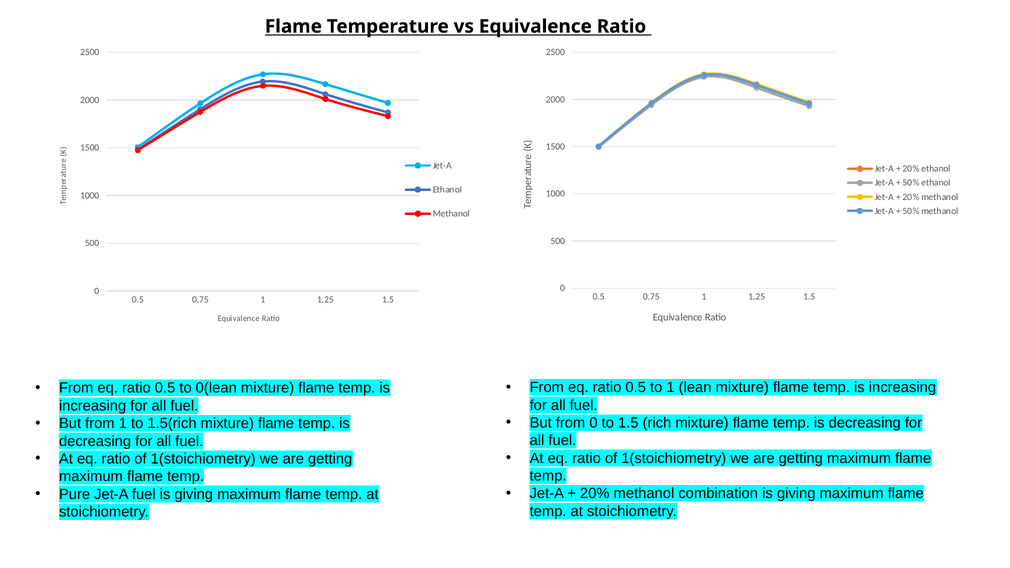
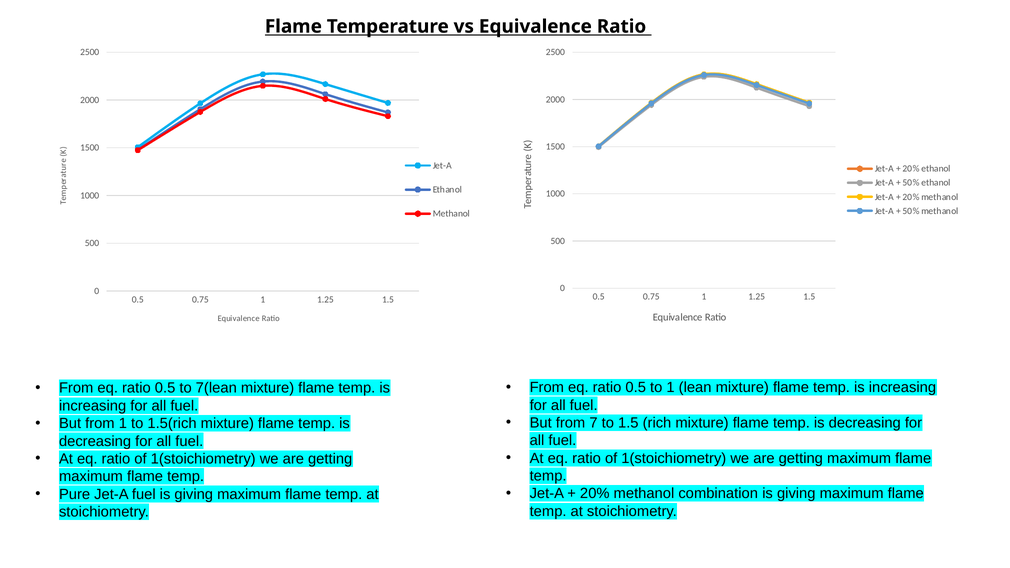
0(lean: 0(lean -> 7(lean (216, 388)
from 0: 0 -> 7 (593, 423)
